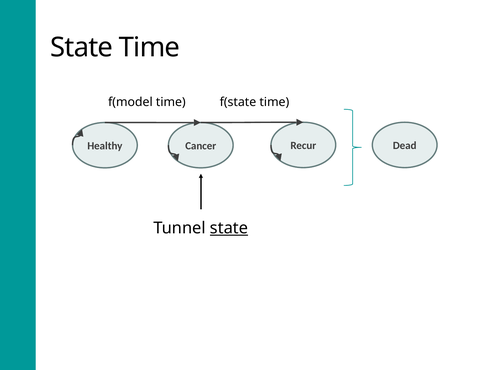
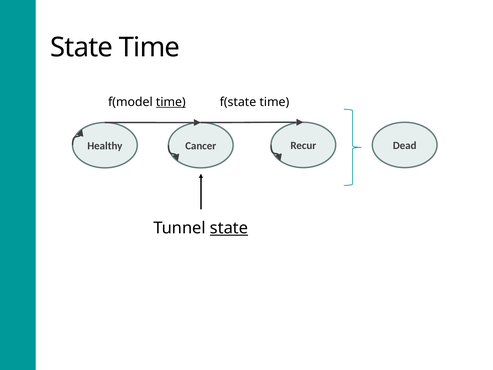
time underline: none -> present (171, 102)
